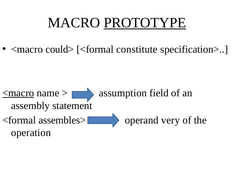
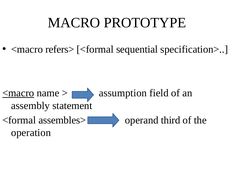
PROTOTYPE underline: present -> none (145, 23)
could>: could> -> refers> (60, 49)
constitute: constitute -> sequential (137, 49)
very: very -> third (171, 120)
